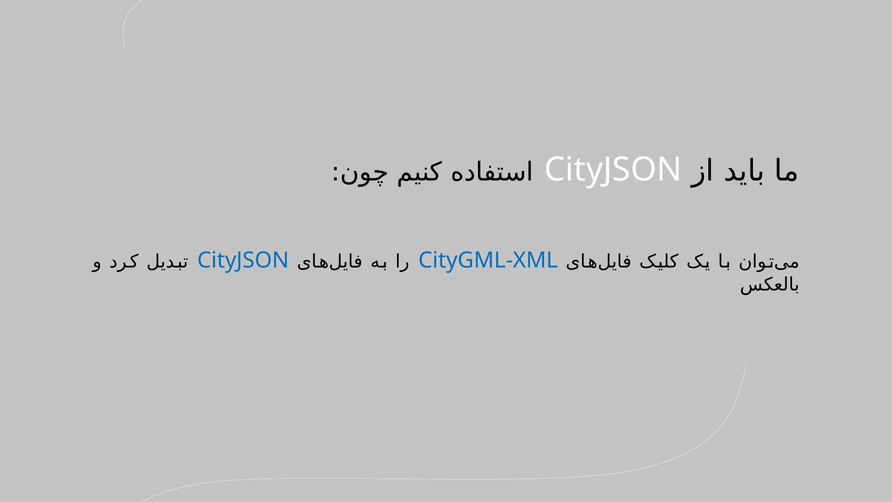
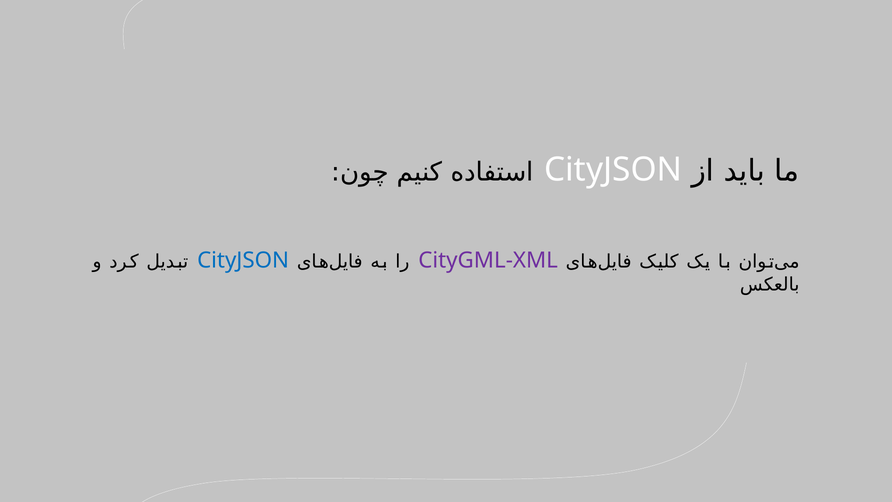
CityGML-XML colour: blue -> purple (488, 260)
